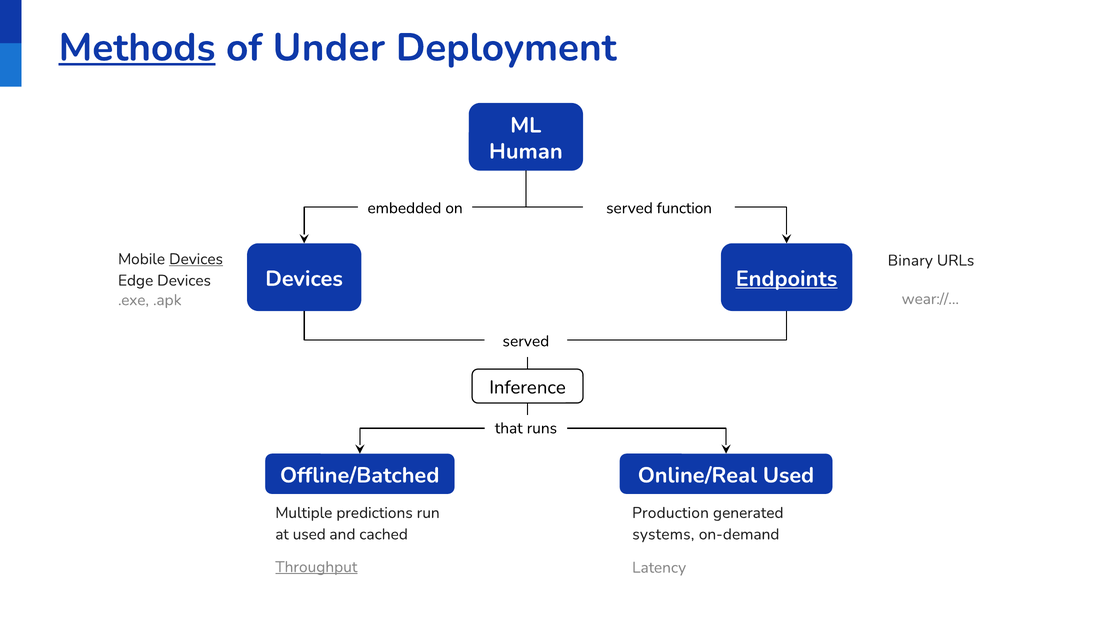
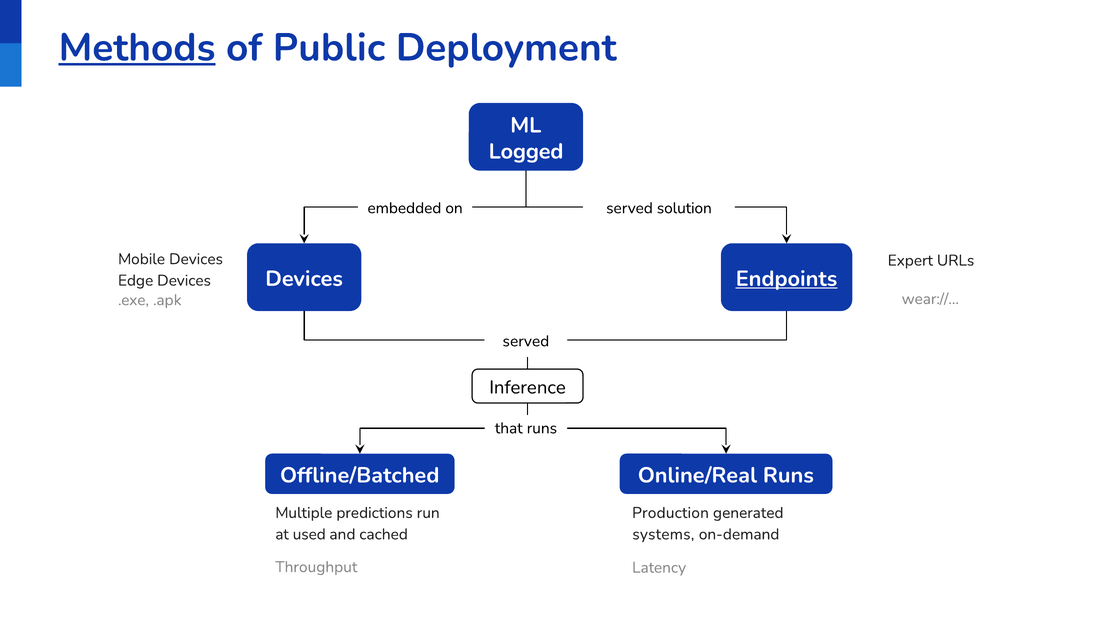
Under: Under -> Public (329, 48)
Human: Human -> Logged (526, 151)
function: function -> solution (684, 208)
Devices underline: present -> none (196, 259)
Binary: Binary -> Expert (910, 260)
Online/Real Used: Used -> Runs (788, 475)
Throughput underline: present -> none (316, 567)
